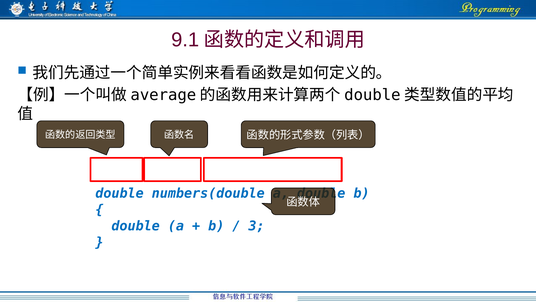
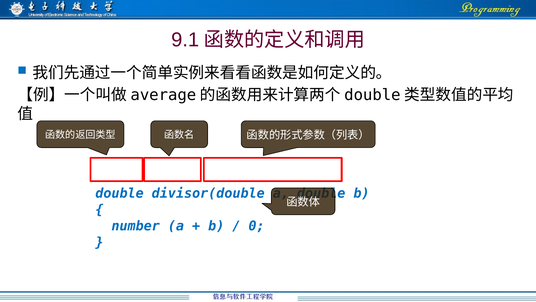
numbers(double: numbers(double -> divisor(double (208, 193)
double: double -> number (136, 226)
3: 3 -> 0 (257, 226)
